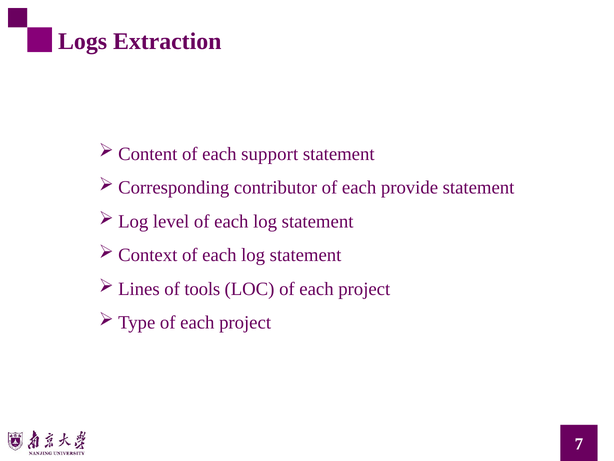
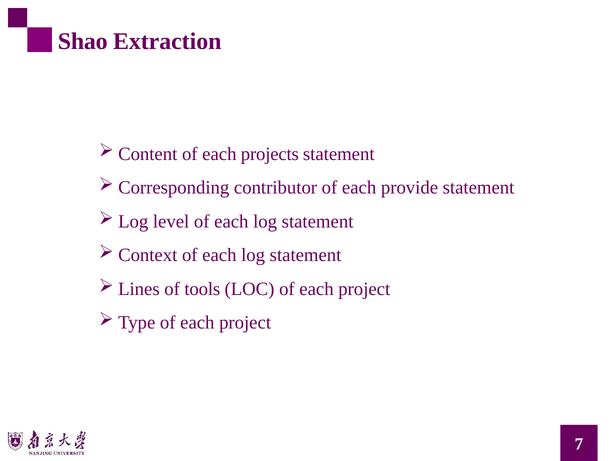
Logs: Logs -> Shao (83, 41)
support: support -> projects (270, 154)
